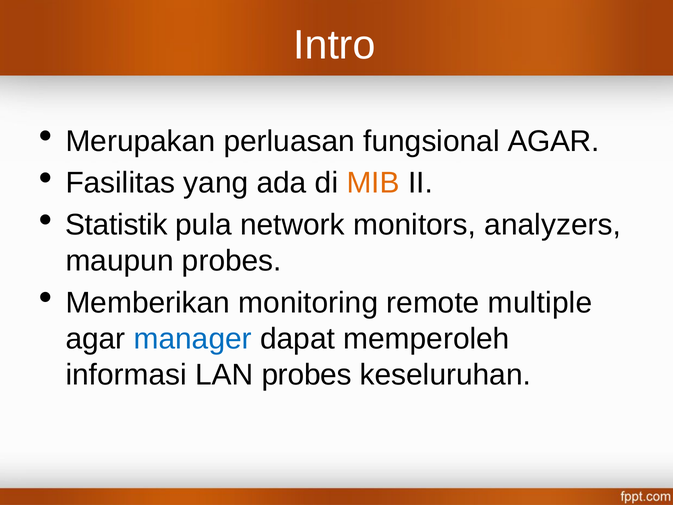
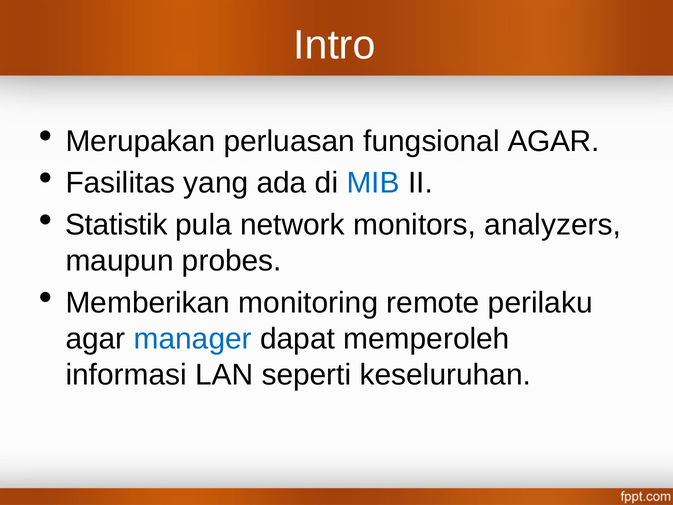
MIB colour: orange -> blue (373, 183)
multiple: multiple -> perilaku (540, 303)
LAN probes: probes -> seperti (307, 375)
